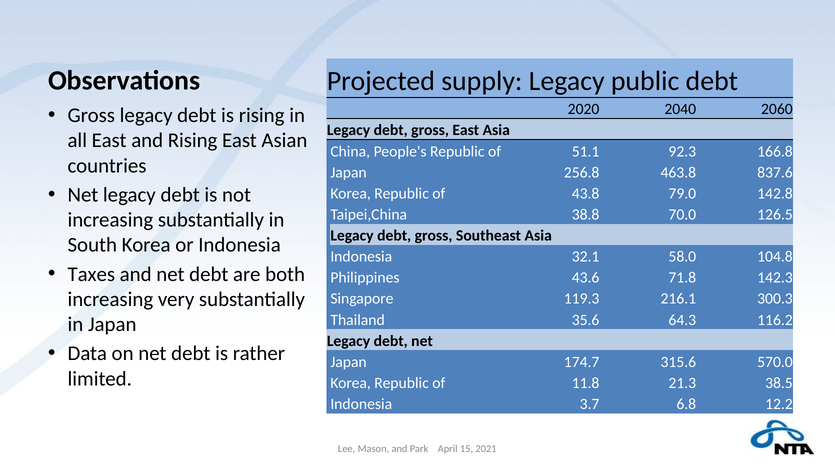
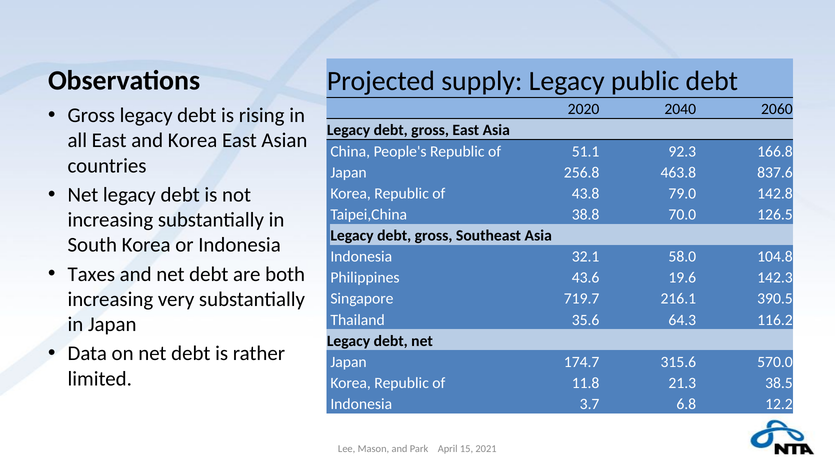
and Rising: Rising -> Korea (193, 140)
71.8: 71.8 -> 19.6 (682, 278)
119.3: 119.3 -> 719.7 (582, 299)
300.3: 300.3 -> 390.5 (775, 299)
